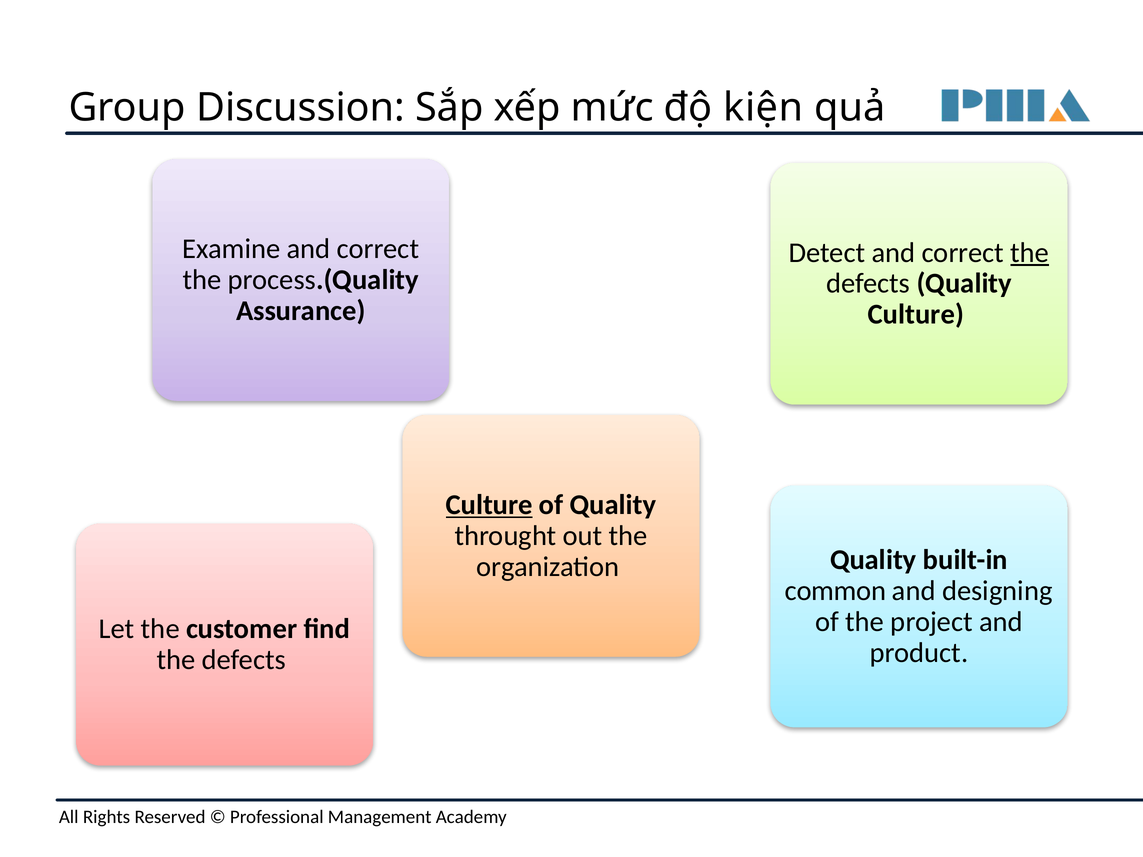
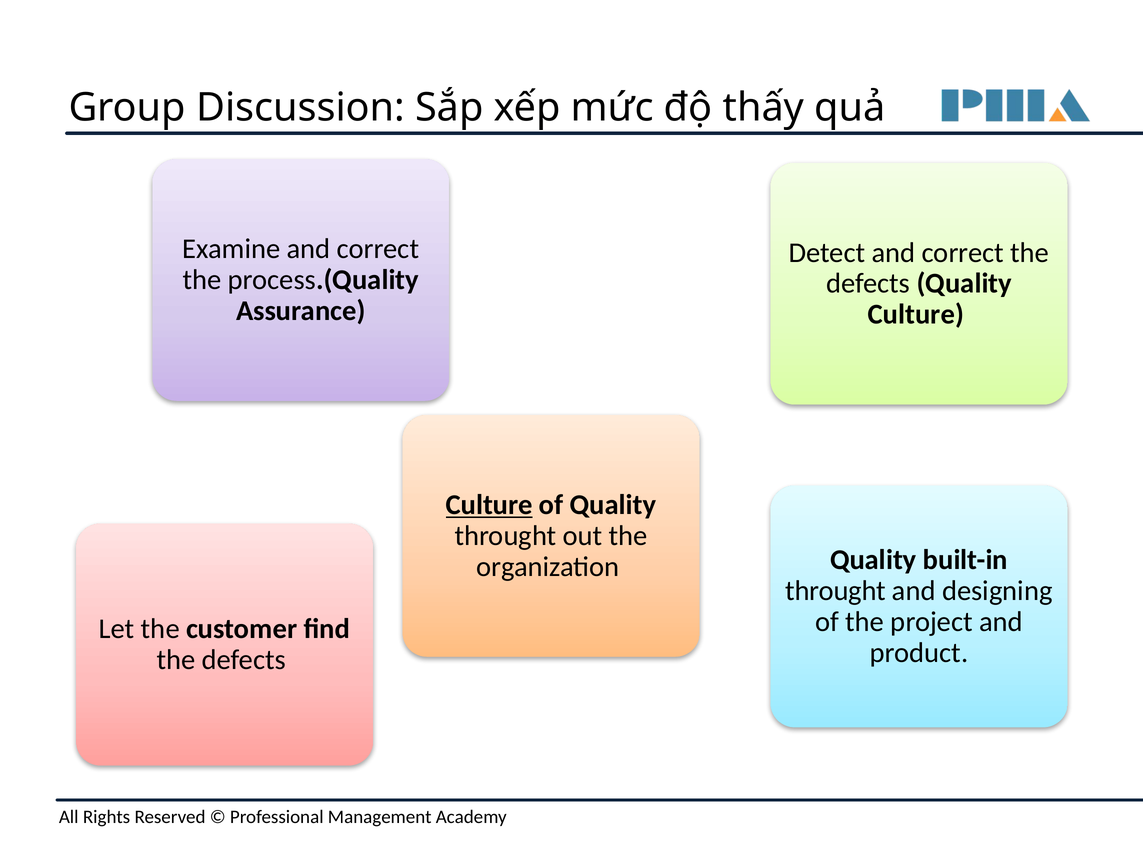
kiện: kiện -> thấy (763, 108)
the underline: present -> none (1030, 253)
common: common -> throught (836, 591)
